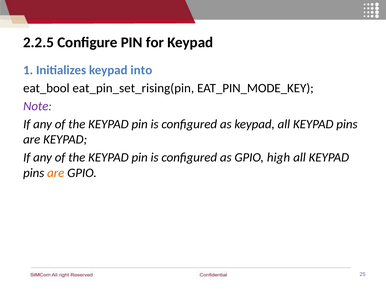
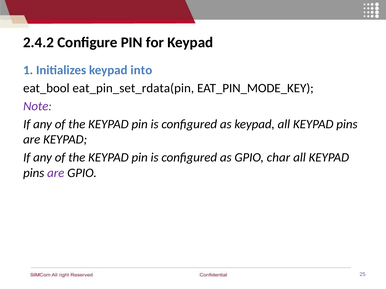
2.2.5: 2.2.5 -> 2.4.2 (39, 43)
eat_pin_set_rising(pin: eat_pin_set_rising(pin -> eat_pin_set_rdata(pin (133, 88)
high: high -> char (278, 158)
are colour: orange -> purple (56, 173)
